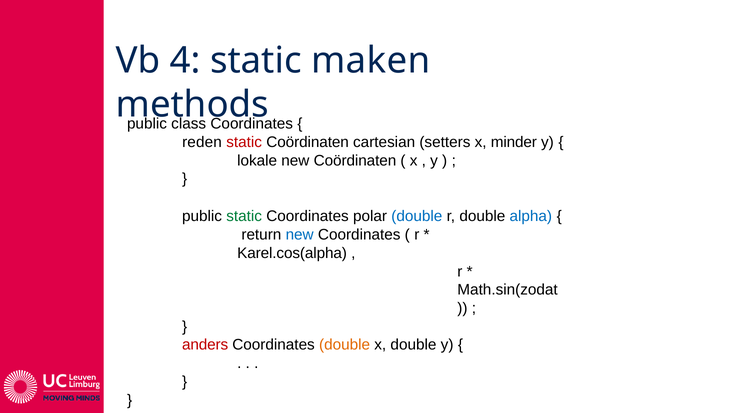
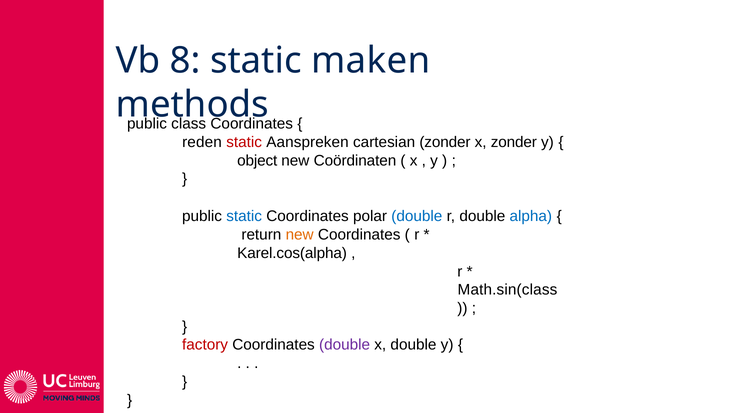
4: 4 -> 8 (185, 61)
static Coördinaten: Coördinaten -> Aanspreken (308, 142)
cartesian setters: setters -> zonder (445, 142)
x minder: minder -> zonder (514, 142)
lokale: lokale -> object (257, 160)
static colour: green -> blue (244, 216)
new colour: blue -> orange (300, 235)
Math.sin(zodat: Math.sin(zodat -> Math.sin(class (507, 290)
anders: anders -> factory (205, 345)
double colour: orange -> purple (345, 345)
